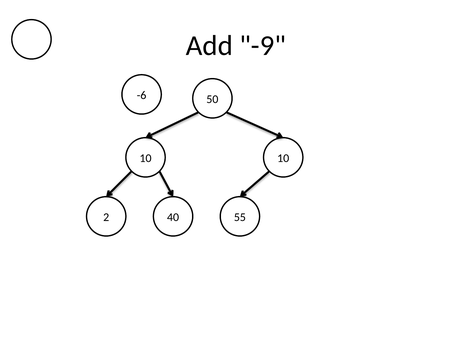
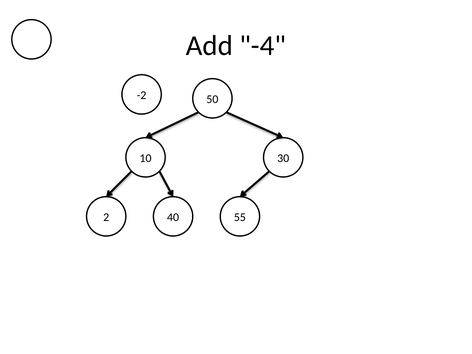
-9: -9 -> -4 (263, 46)
-6: -6 -> -2 (142, 95)
10 10: 10 -> 30 (283, 158)
